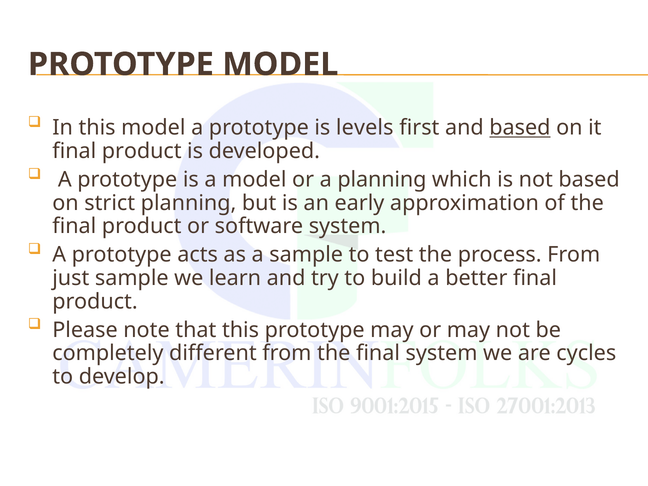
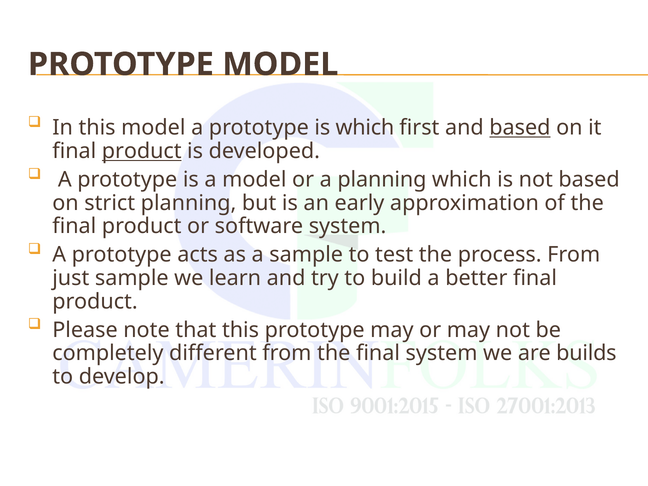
is levels: levels -> which (365, 128)
product underline: none -> present (142, 151)
cycles: cycles -> builds (586, 353)
